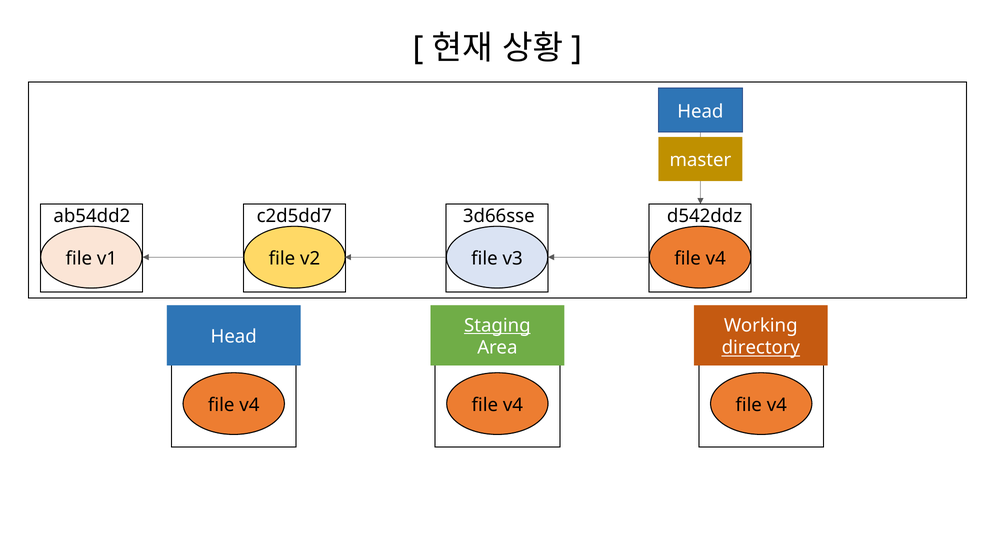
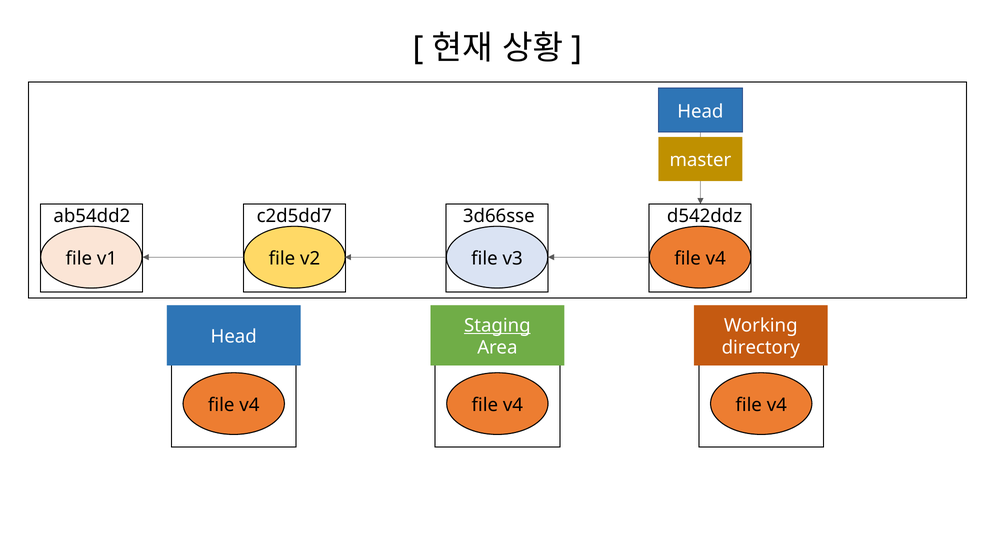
directory underline: present -> none (761, 348)
